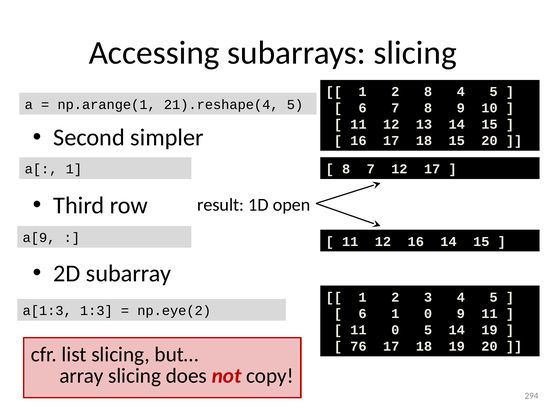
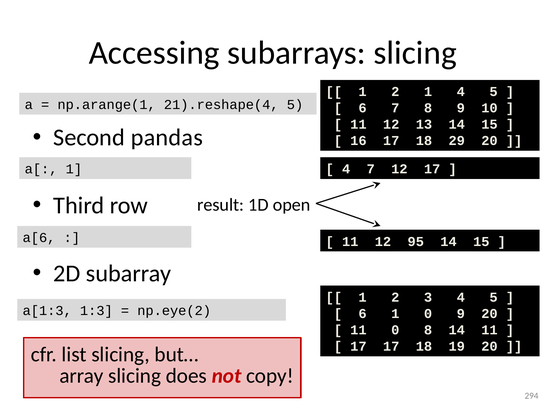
2 8: 8 -> 1 (428, 92)
simpler: simpler -> pandas (167, 138)
18 15: 15 -> 29 (457, 141)
8: 8 -> 4 (346, 169)
a[9: a[9 -> a[6 (39, 238)
12 16: 16 -> 95 (416, 242)
9 11: 11 -> 20 (489, 314)
0 5: 5 -> 8 (428, 330)
14 19: 19 -> 11 (489, 330)
76: 76 -> 17 (358, 347)
